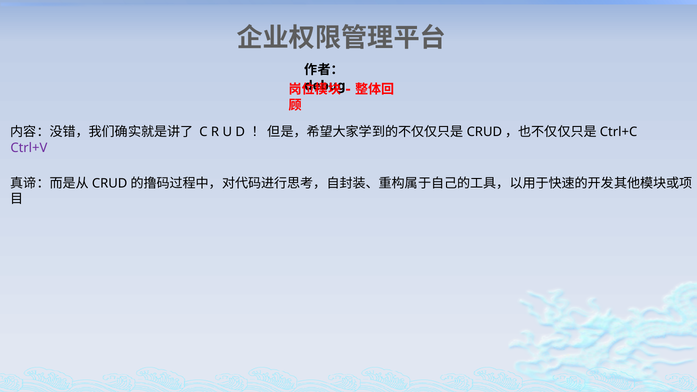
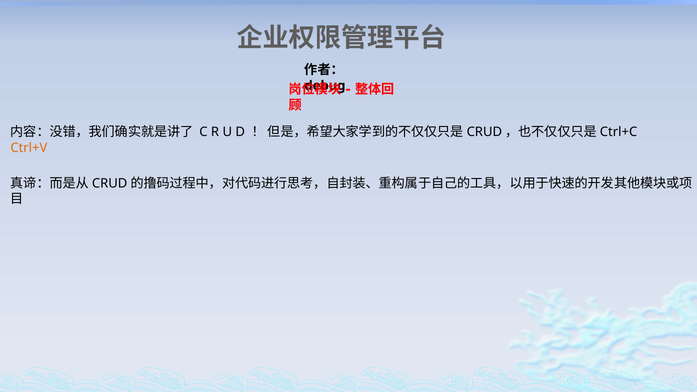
Ctrl+V colour: purple -> orange (29, 148)
